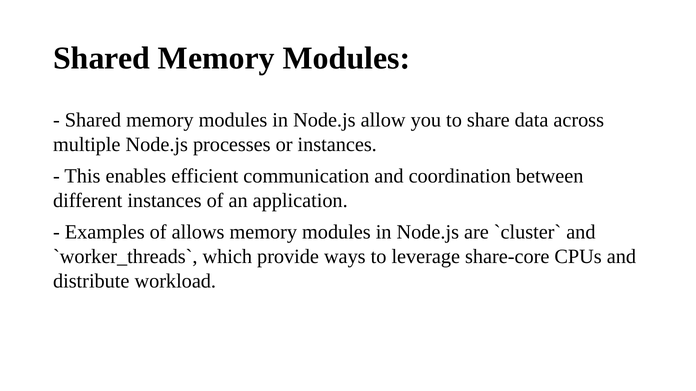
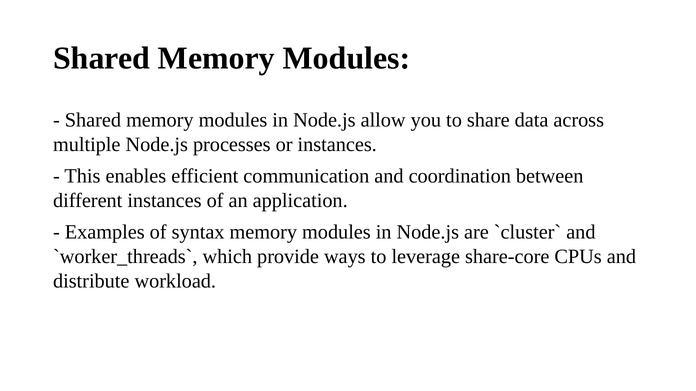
allows: allows -> syntax (198, 232)
